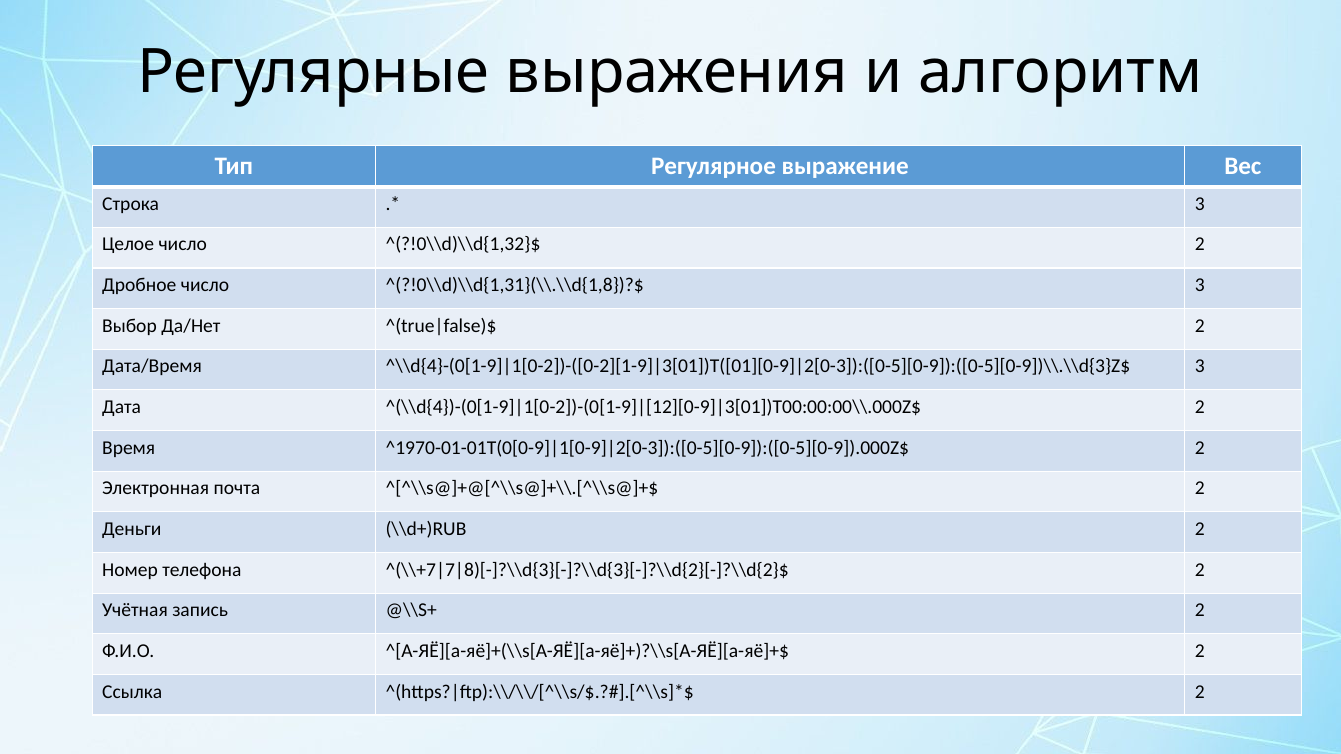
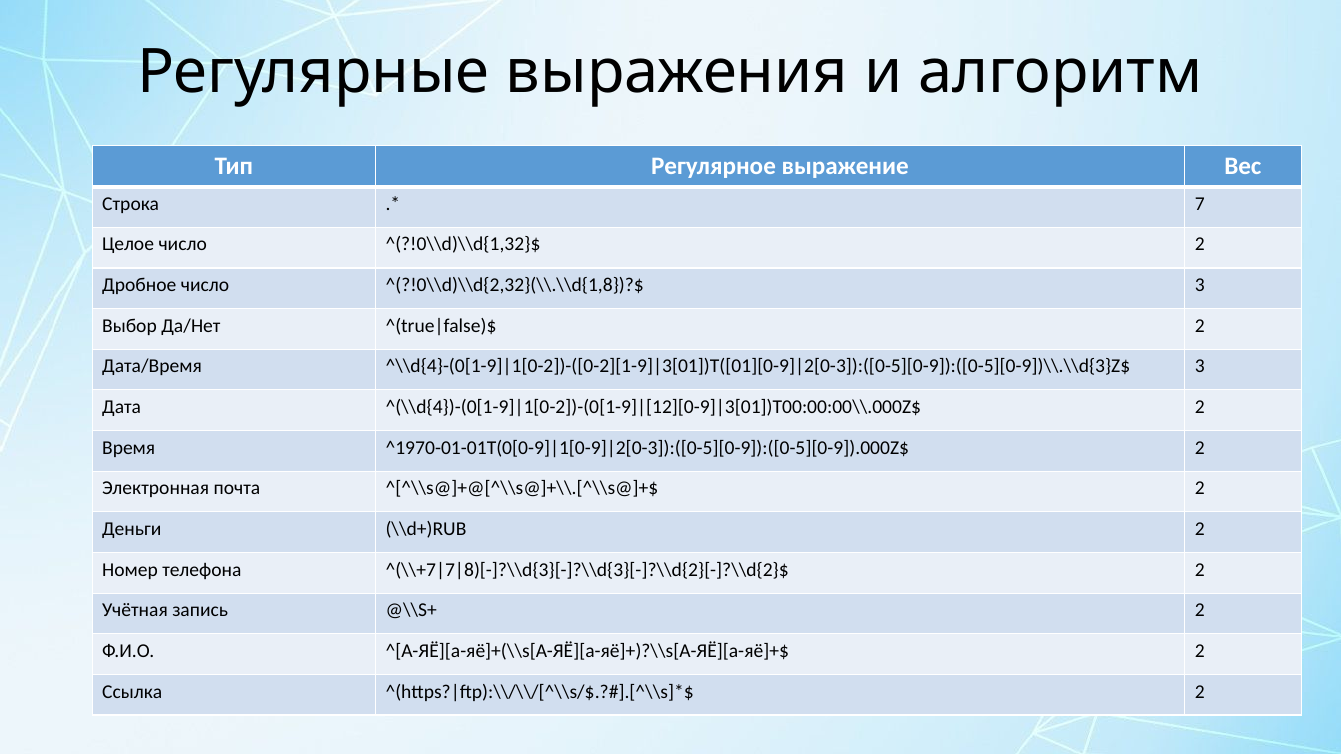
3: 3 -> 7 (1200, 204)
^(?!0\\d)\\d{1,31}(\\.\\d{1,8})?$: ^(?!0\\d)\\d{1,31}(\\.\\d{1,8})?$ -> ^(?!0\\d)\\d{2,32}(\\.\\d{1,8})?$ (515, 285)
